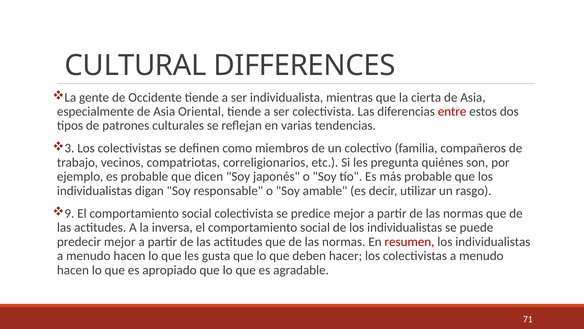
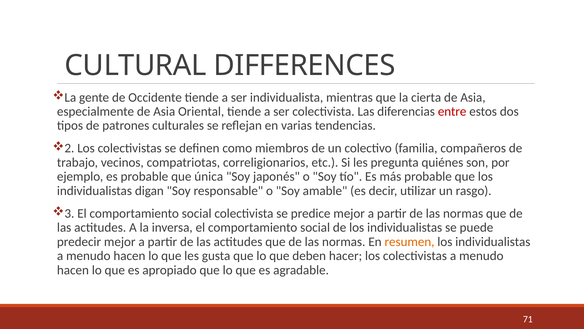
3: 3 -> 2 (69, 148)
dicen: dicen -> única (209, 176)
9: 9 -> 3 (69, 213)
resumen colour: red -> orange (409, 241)
